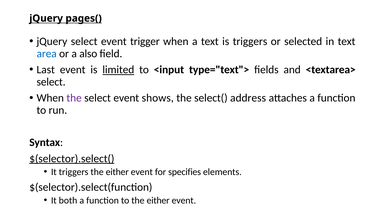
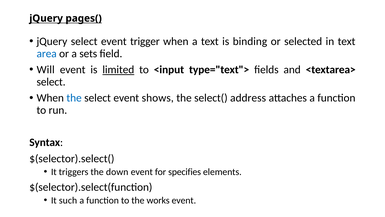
is triggers: triggers -> binding (250, 41)
also: also -> sets (88, 53)
Last: Last -> Will (46, 70)
the colour: purple -> blue (74, 98)
$(selector).select( underline: present -> none (72, 158)
triggers the either: either -> down (117, 172)
both: both -> such (68, 200)
to the either: either -> works (158, 200)
